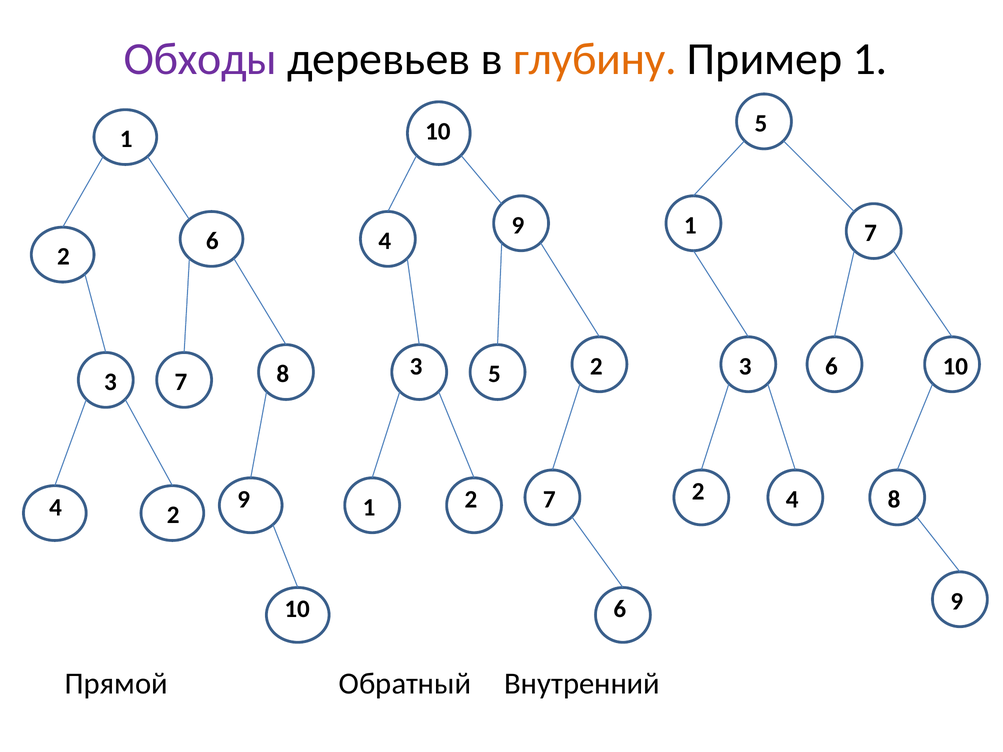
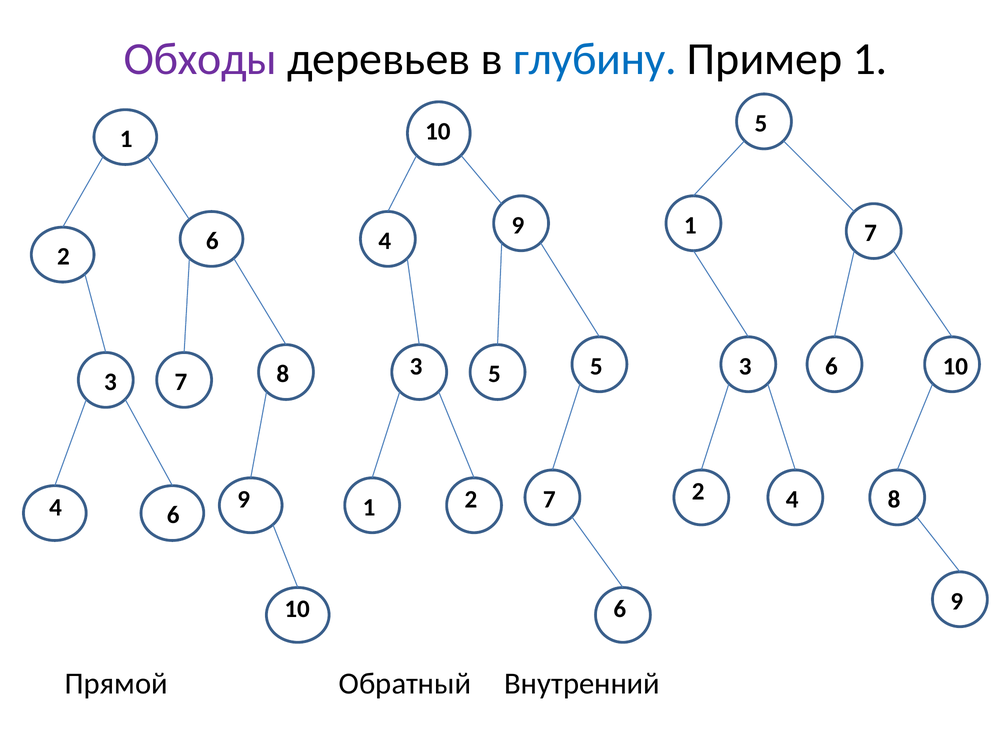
глубину colour: orange -> blue (595, 59)
5 2: 2 -> 5 (596, 366)
4 2: 2 -> 6 (173, 515)
